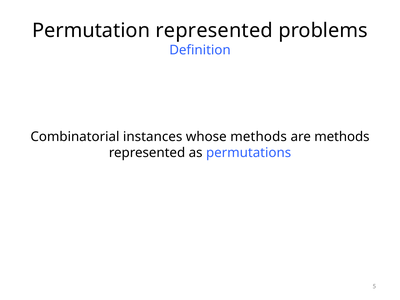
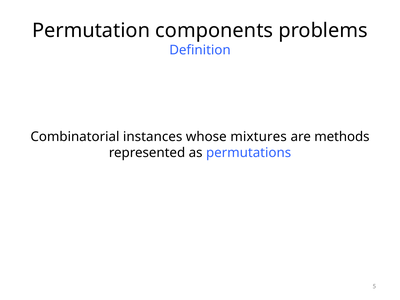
Permutation represented: represented -> components (214, 30)
whose methods: methods -> mixtures (259, 137)
